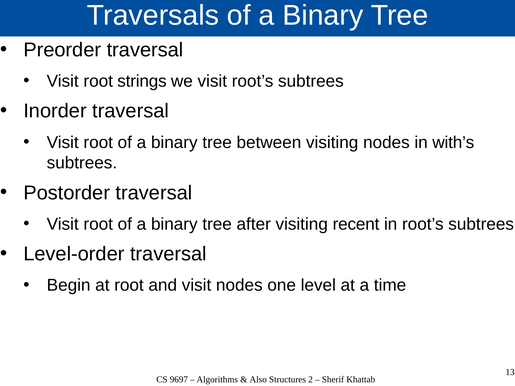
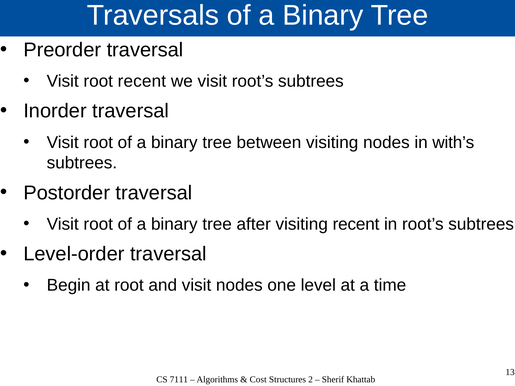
root strings: strings -> recent (142, 81)
9697: 9697 -> 7111 (179, 380)
Also: Also -> Cost (258, 380)
